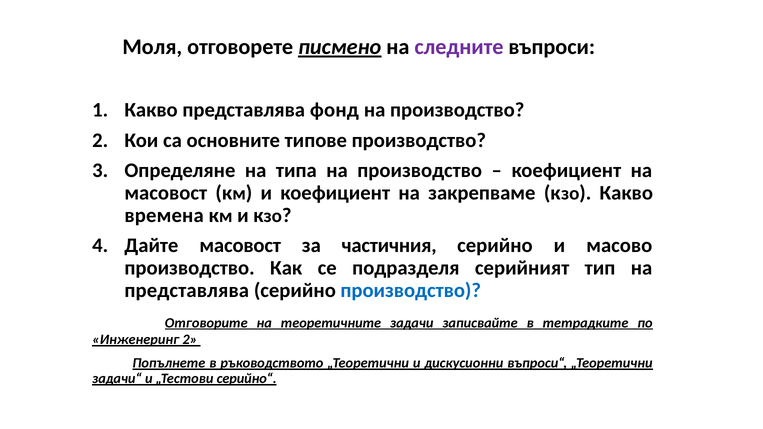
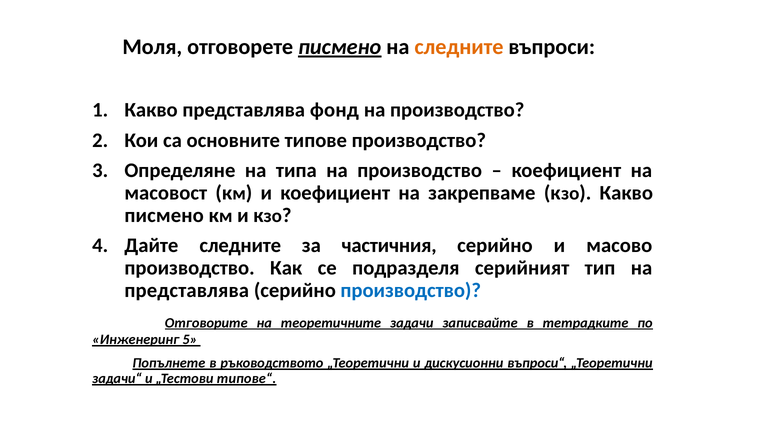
следните colour: purple -> orange (459, 47)
времена: времена -> писмено (164, 215)
Дайте масовост: масовост -> следните (240, 246)
Инженеринг 2: 2 -> 5 (190, 340)
серийно“: серийно“ -> типове“ (247, 379)
